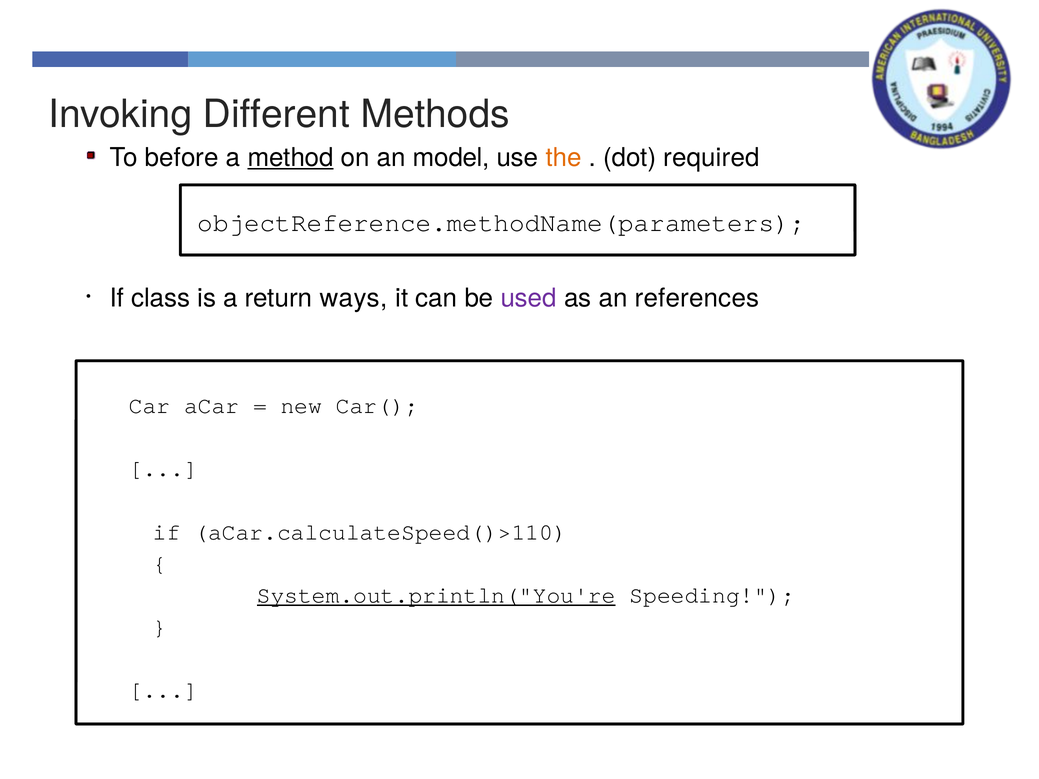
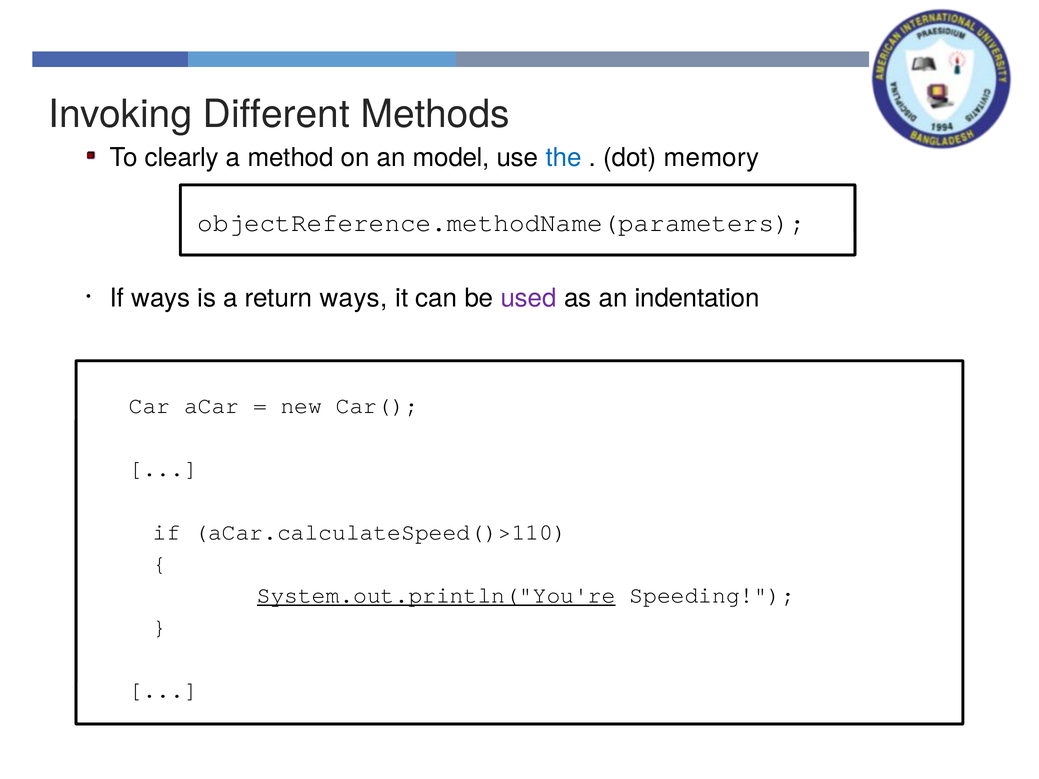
before: before -> clearly (182, 158)
method underline: present -> none (291, 158)
the colour: orange -> blue (564, 158)
required: required -> memory (711, 158)
If class: class -> ways (161, 298)
references: references -> indentation (697, 298)
